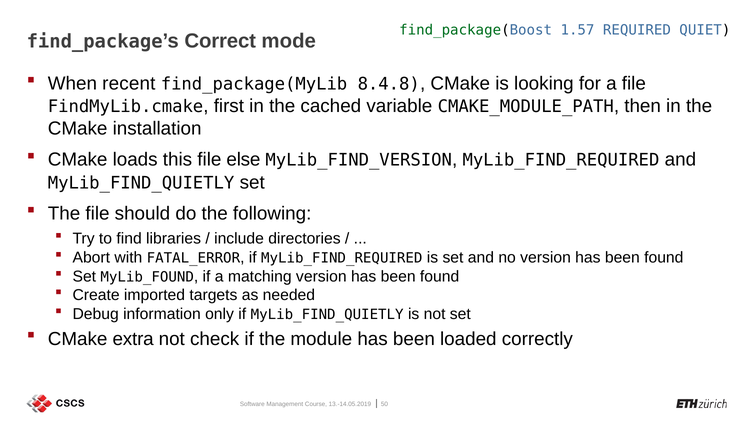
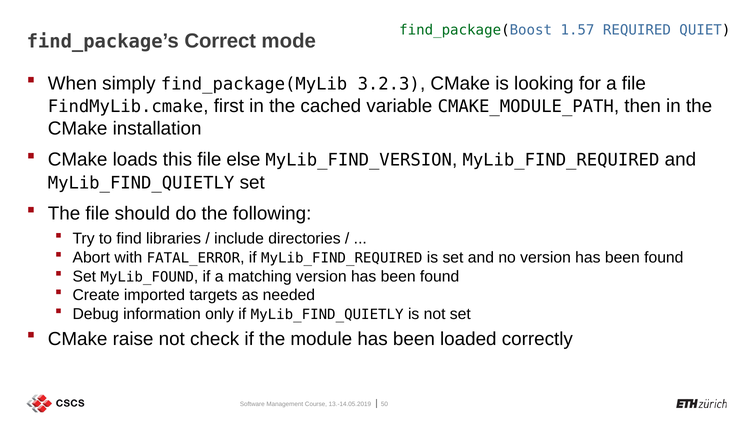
recent: recent -> simply (129, 83)
8.4.8: 8.4.8 -> 3.2.3 (389, 84)
extra: extra -> raise (133, 338)
